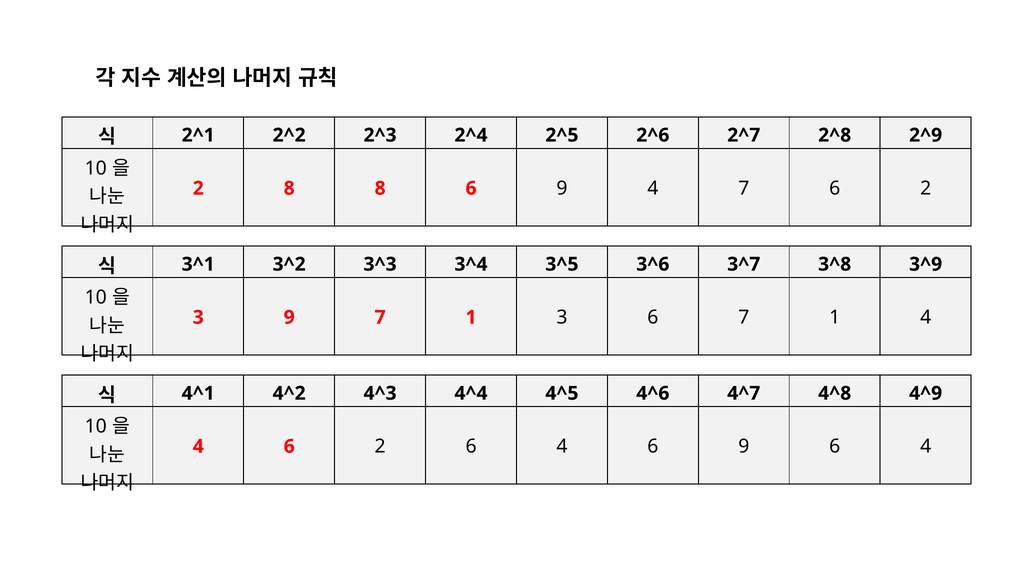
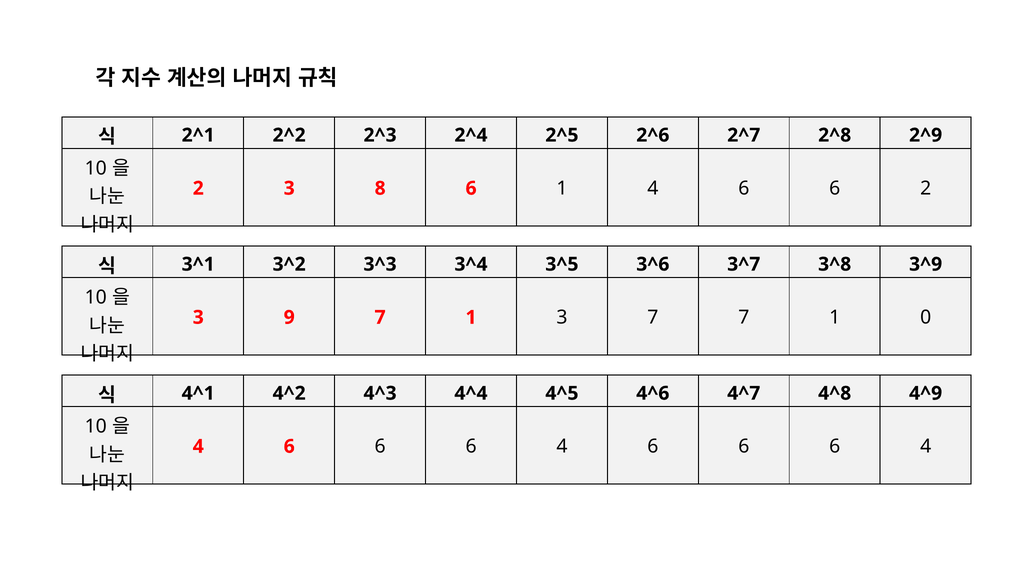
2 8: 8 -> 3 (289, 188)
8 6 9: 9 -> 1 (562, 188)
7: 7 -> 6 (744, 188)
3 6: 6 -> 7 (653, 317)
1 4: 4 -> 0 (926, 317)
2: 2 -> 6 (380, 446)
6 4 6 9: 9 -> 6 (744, 446)
